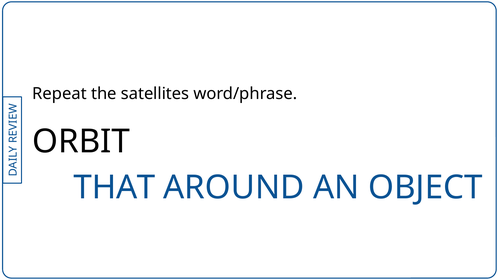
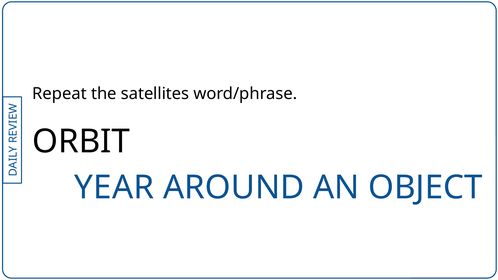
THAT: THAT -> YEAR (114, 188)
